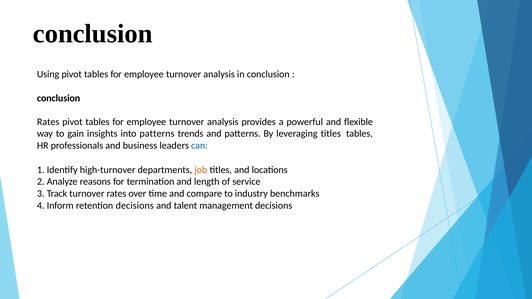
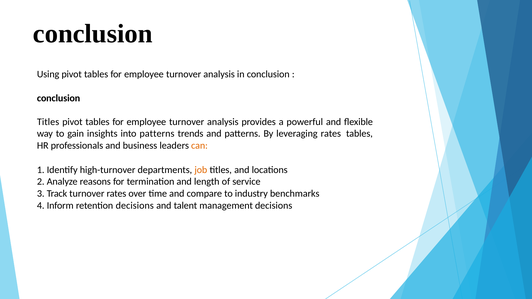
Rates: Rates -> Titles (48, 122)
leveraging titles: titles -> rates (331, 134)
can colour: blue -> orange (199, 146)
